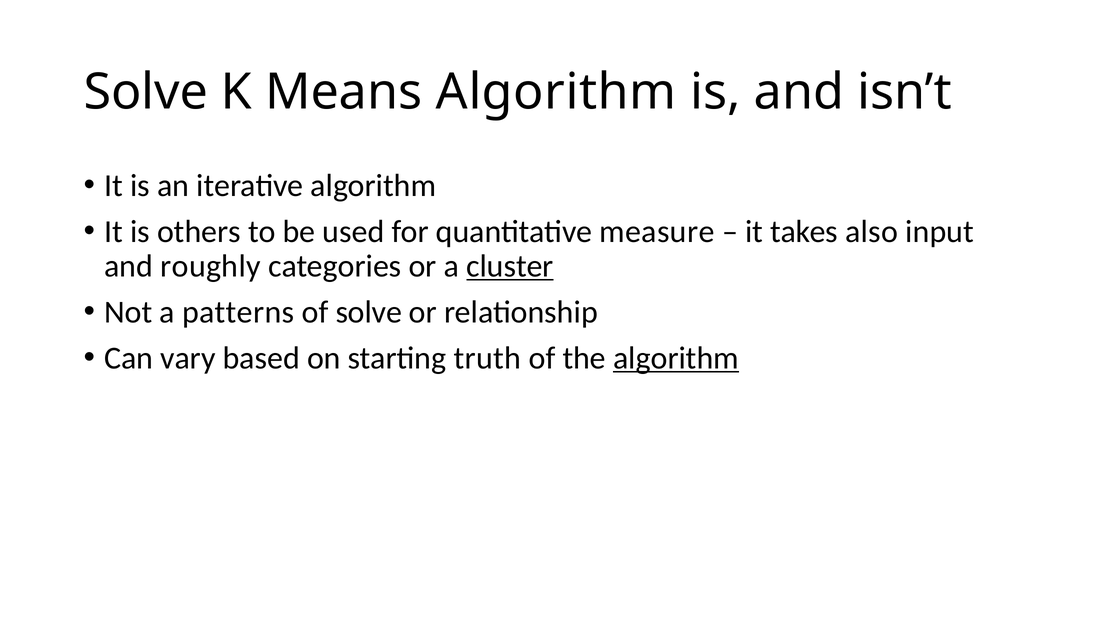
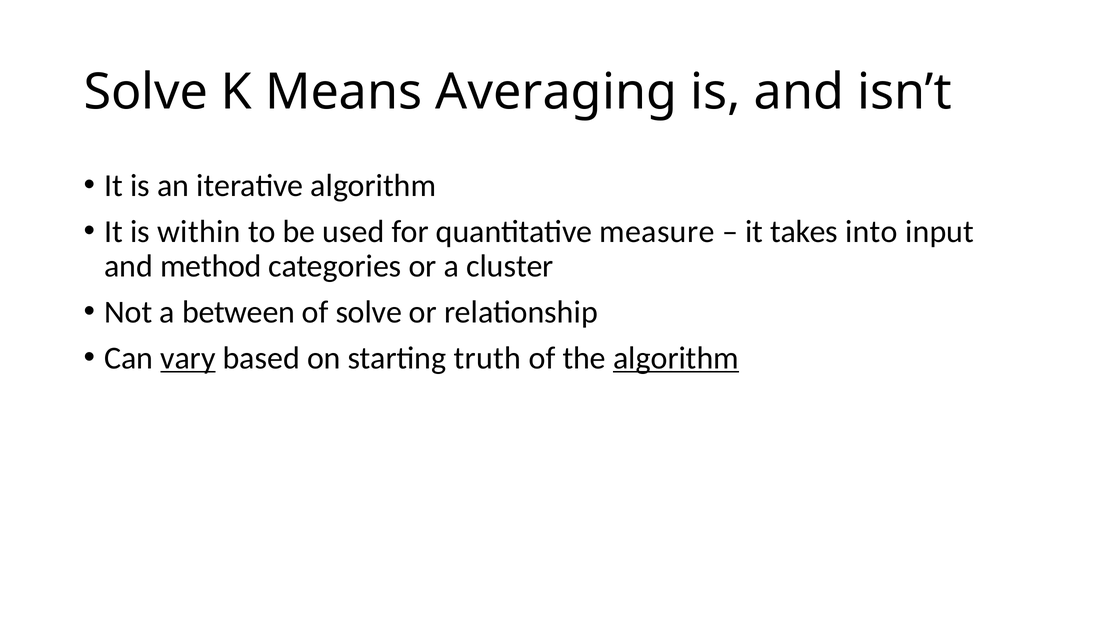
Means Algorithm: Algorithm -> Averaging (556, 92)
others: others -> within (199, 231)
also: also -> into (872, 231)
roughly: roughly -> method (211, 266)
cluster underline: present -> none (510, 266)
patterns: patterns -> between (239, 312)
vary underline: none -> present (188, 358)
